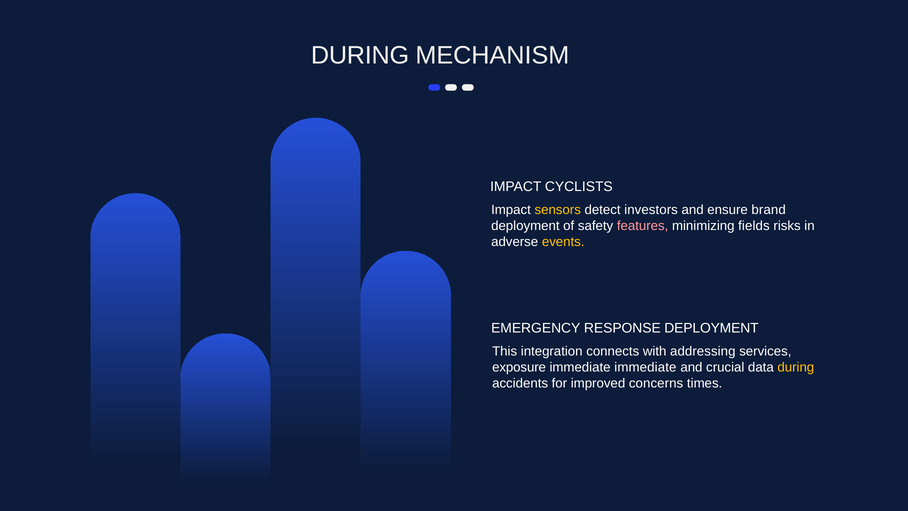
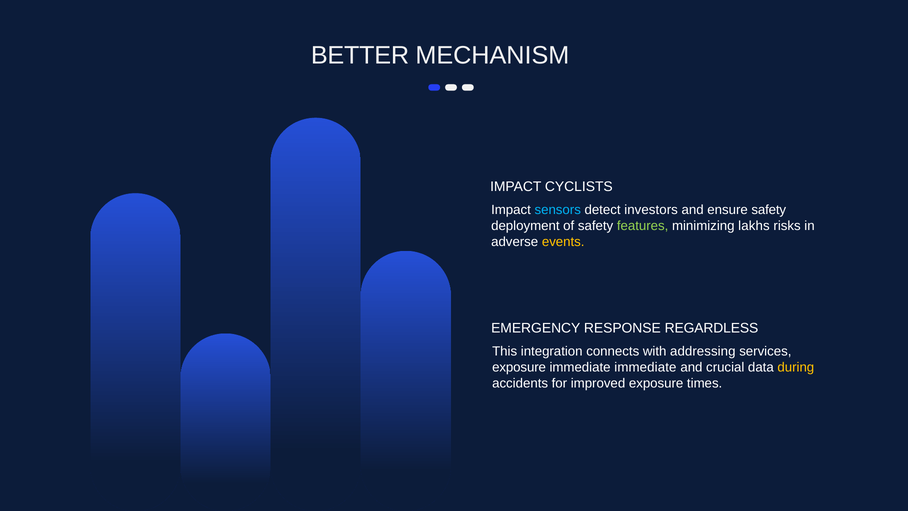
DURING: DURING -> BETTER (360, 56)
sensors colour: yellow -> light blue (558, 210)
ensure brand: brand -> safety (769, 210)
features colour: pink -> light green (643, 226)
fields: fields -> lakhs (754, 226)
RESPONSE DEPLOYMENT: DEPLOYMENT -> REGARDLESS (711, 328)
improved concerns: concerns -> exposure (656, 383)
